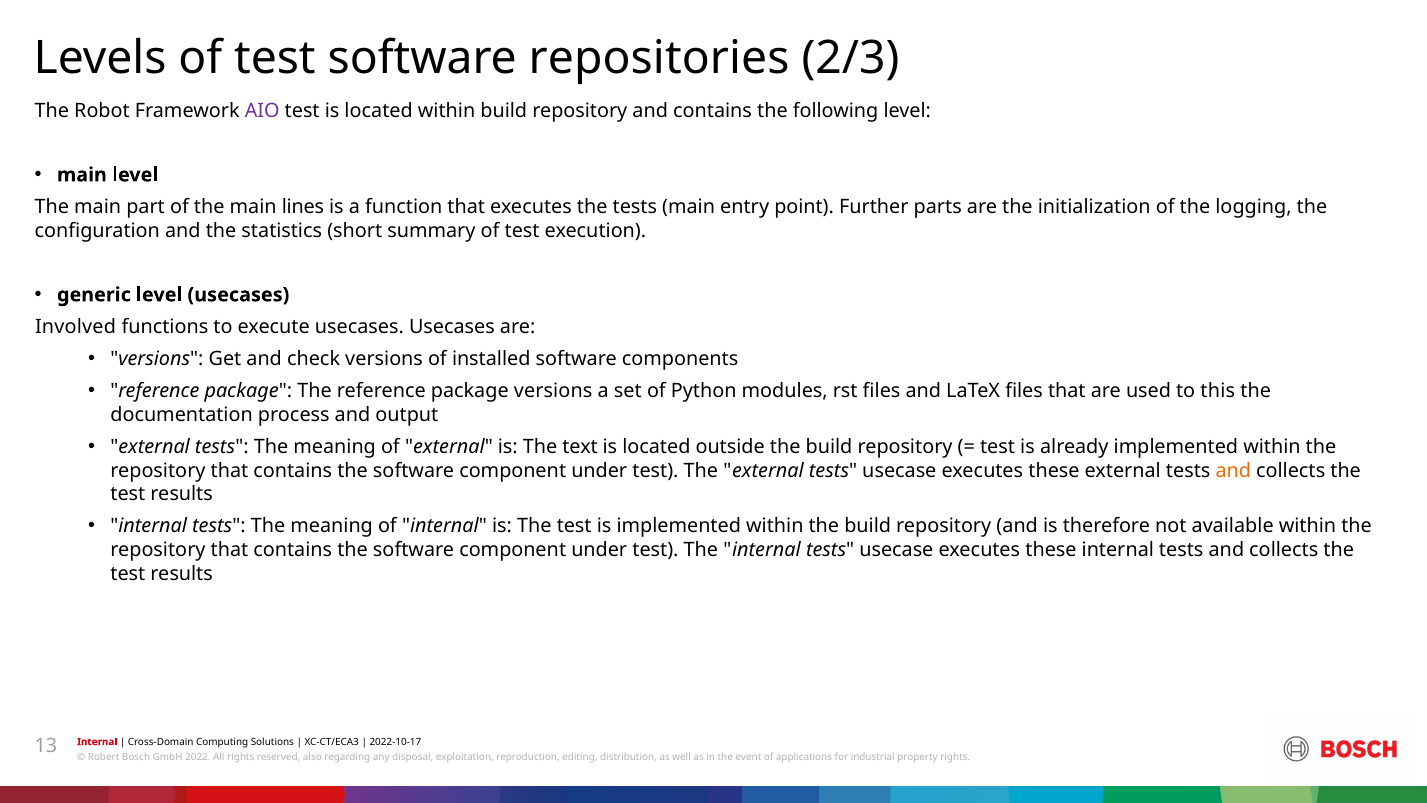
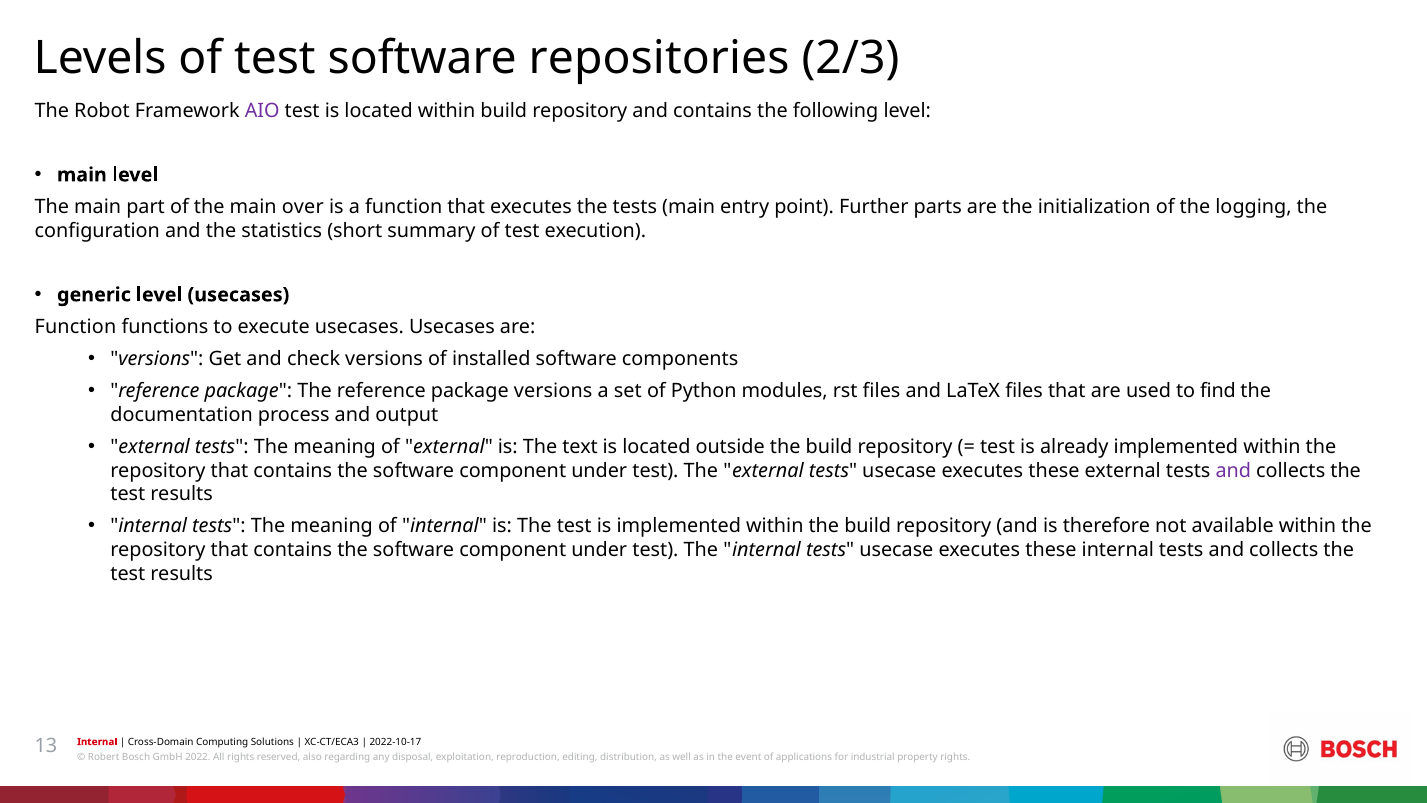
lines: lines -> over (303, 207)
Involved: Involved -> Function (76, 327)
this: this -> find (1218, 391)
and colour: orange -> purple (1233, 470)
